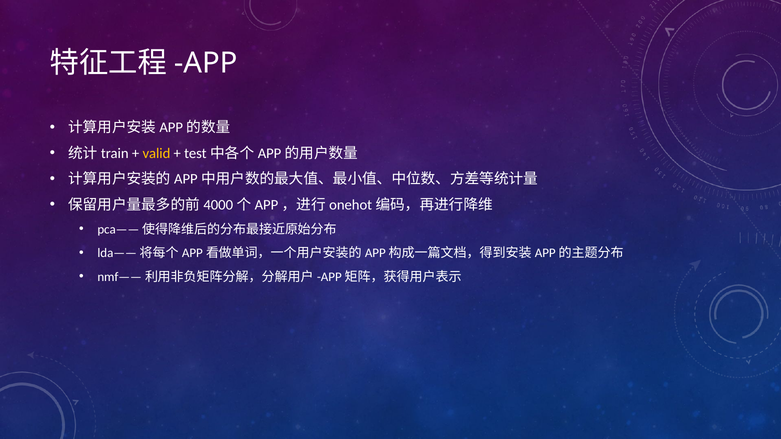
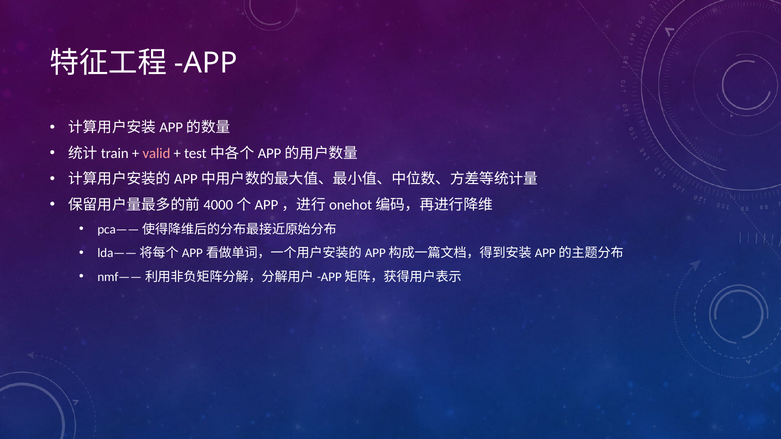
valid colour: yellow -> pink (156, 153)
